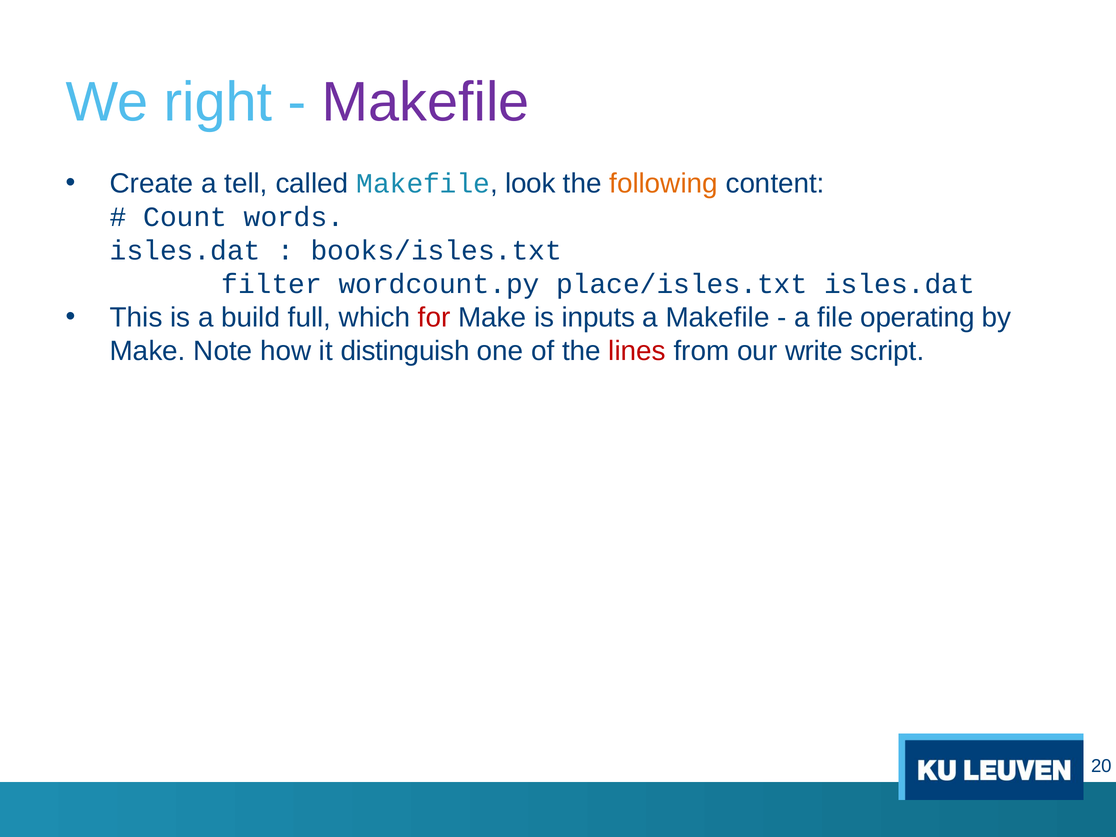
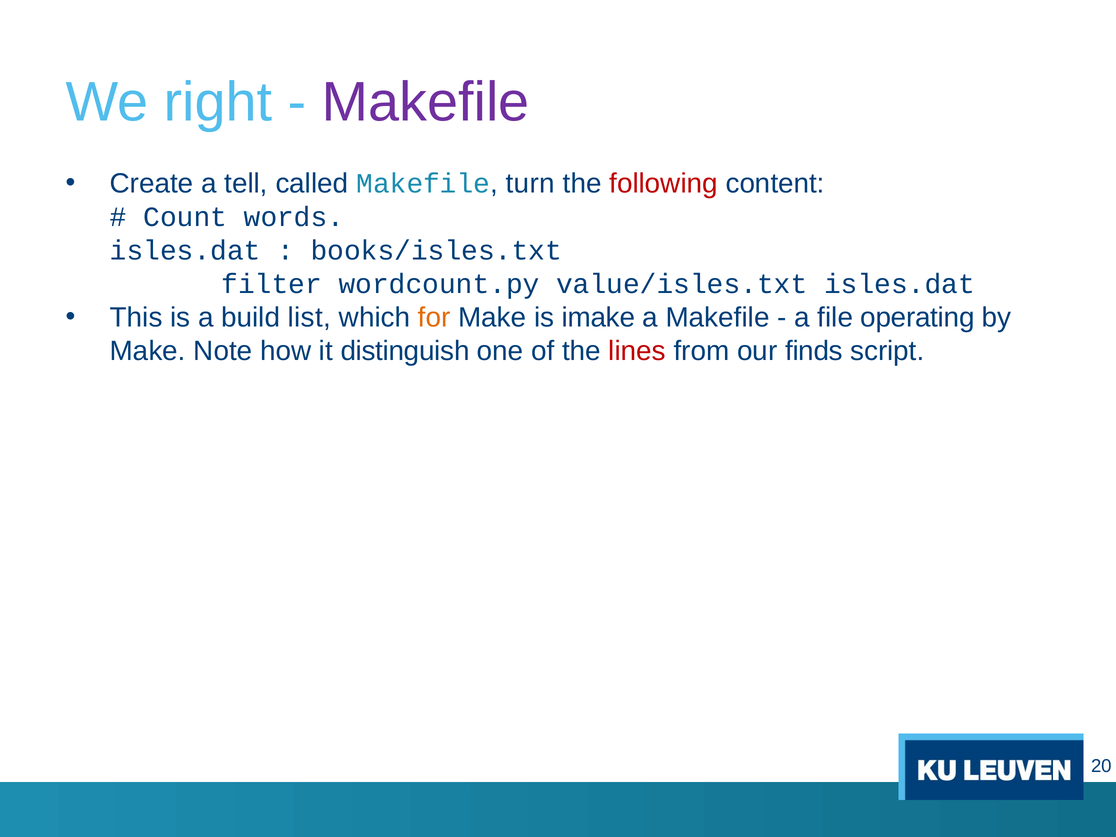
look: look -> turn (530, 183)
following colour: orange -> red (664, 183)
place/isles.txt: place/isles.txt -> value/isles.txt (682, 284)
full: full -> list (309, 317)
for colour: red -> orange (434, 317)
inputs: inputs -> imake (598, 317)
write: write -> finds (814, 351)
